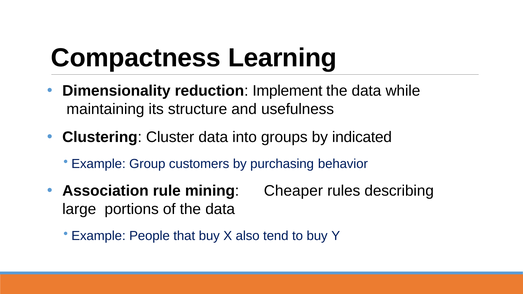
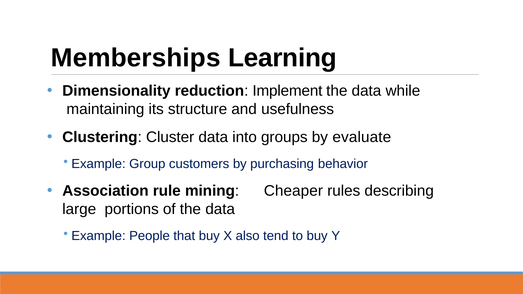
Compactness: Compactness -> Memberships (136, 58)
indicated: indicated -> evaluate (362, 137)
